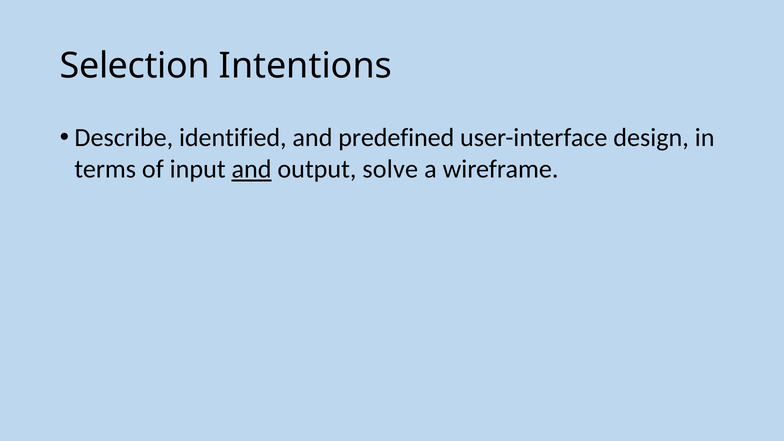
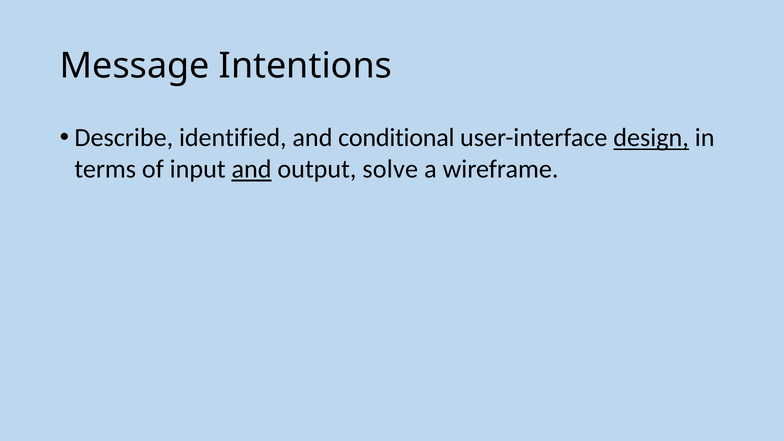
Selection: Selection -> Message (135, 66)
predefined: predefined -> conditional (396, 138)
design underline: none -> present (651, 138)
